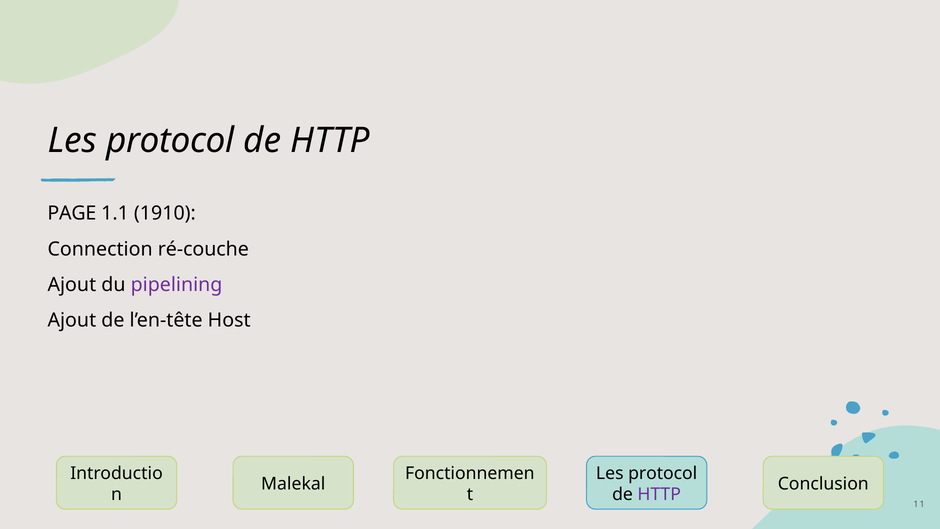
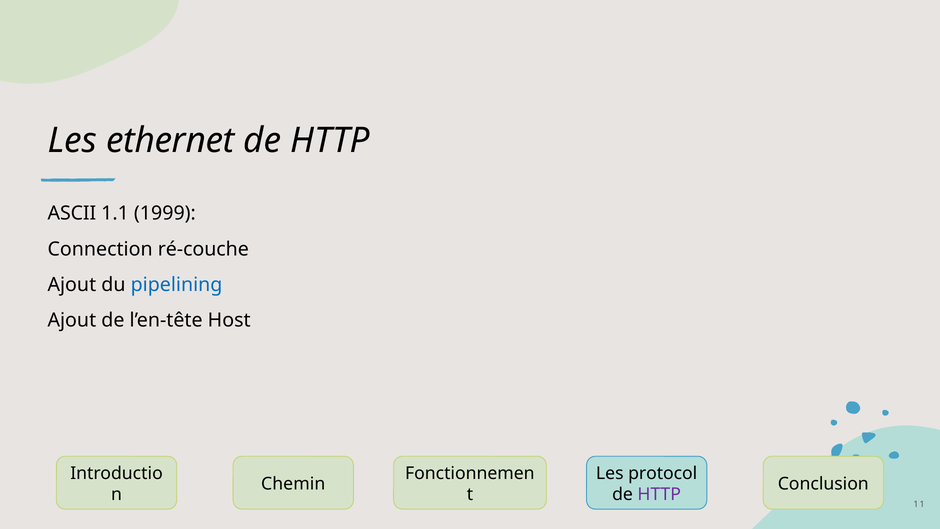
protocol: protocol -> ethernet (170, 141)
PAGE: PAGE -> ASCII (72, 213)
1910: 1910 -> 1999 (165, 213)
pipelining colour: purple -> blue (177, 285)
Malekal: Malekal -> Chemin (293, 484)
